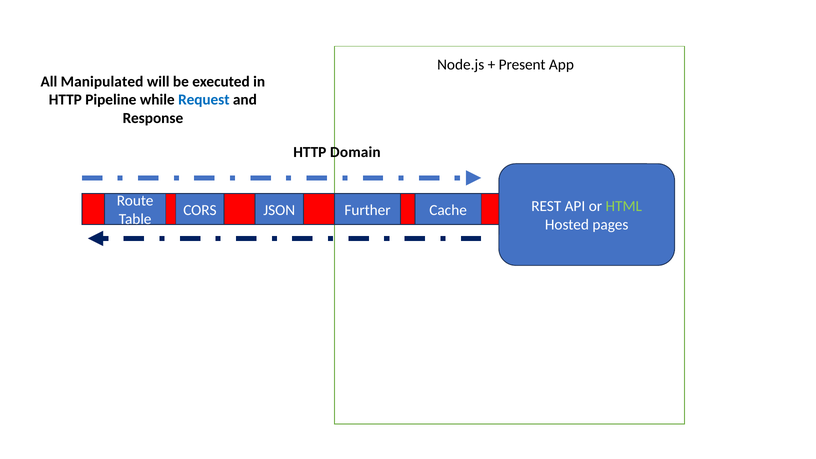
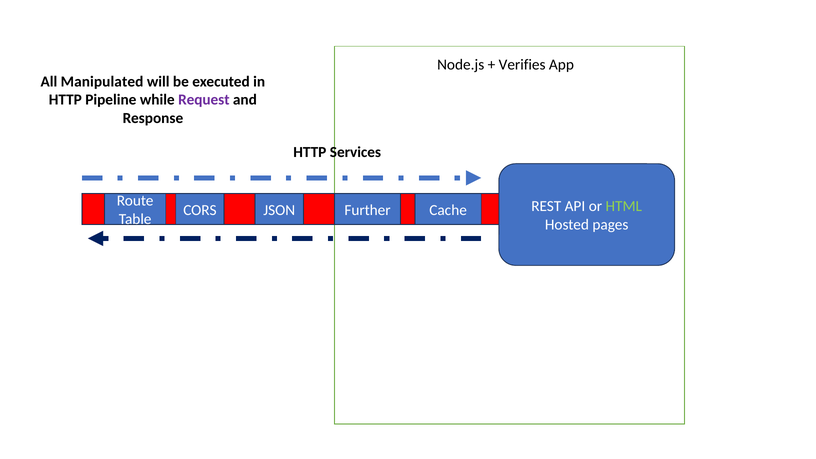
Present: Present -> Verifies (522, 64)
Request colour: blue -> purple (204, 100)
Domain: Domain -> Services (355, 152)
